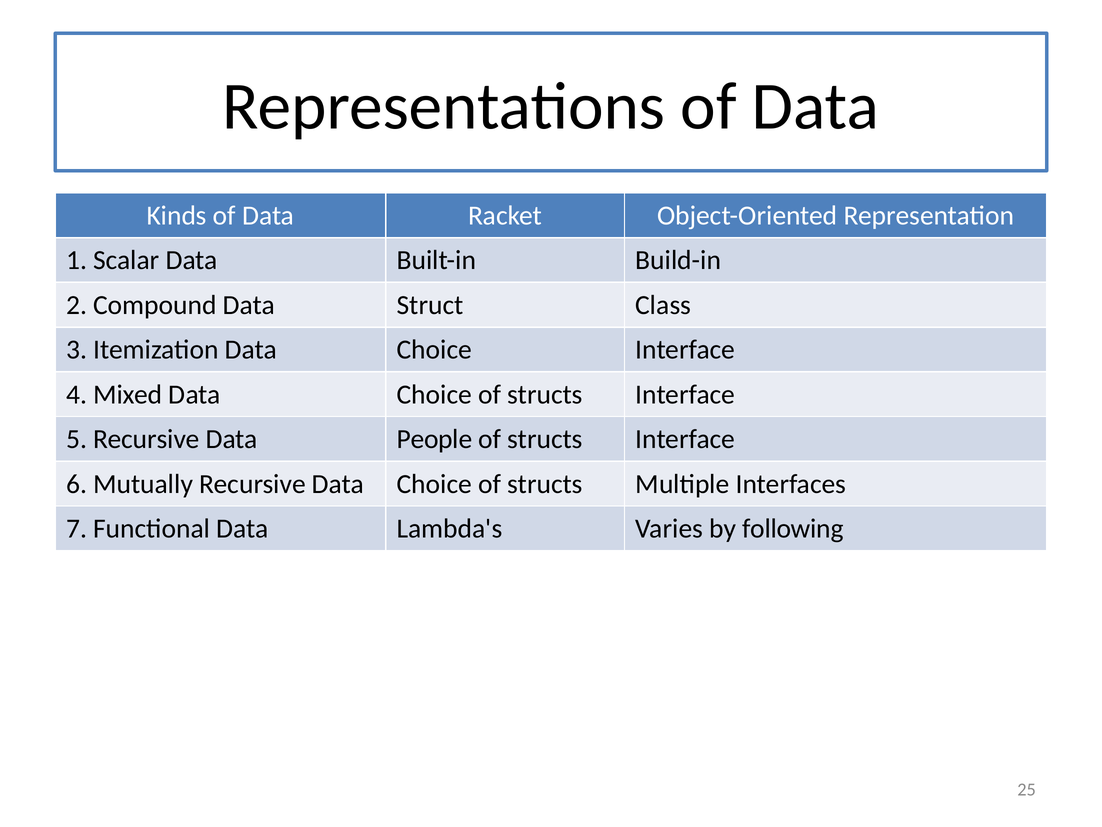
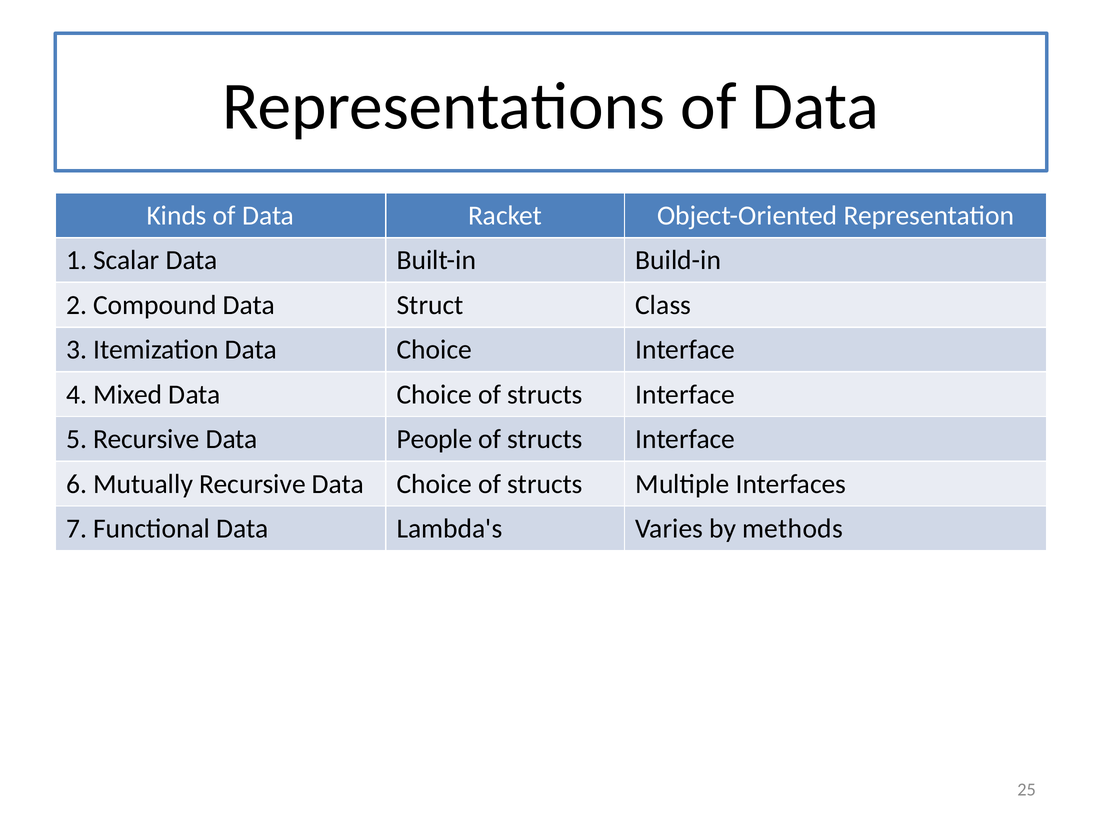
following: following -> methods (793, 528)
